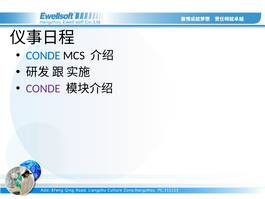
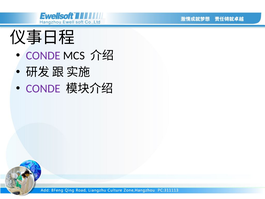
CONDE colour: blue -> purple (43, 56)
